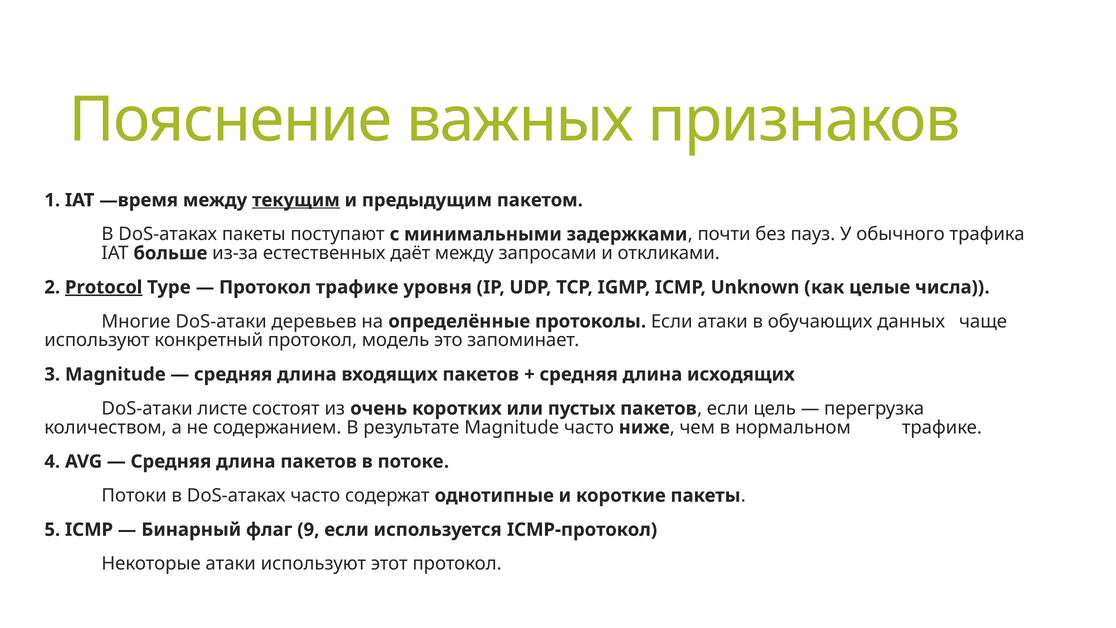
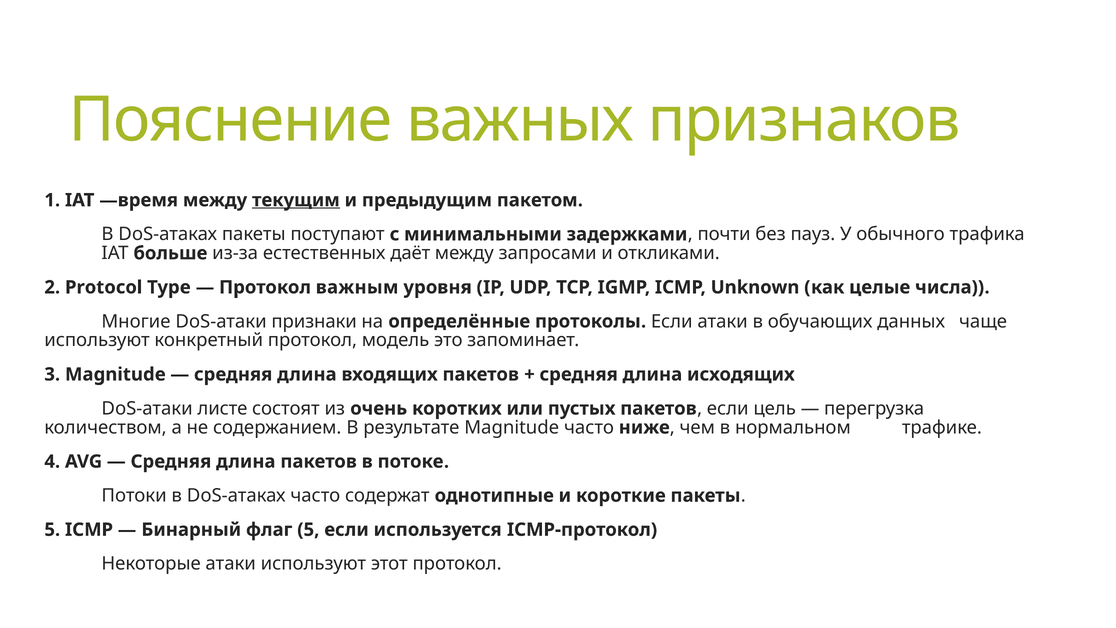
Protocol underline: present -> none (104, 287)
Протокол трафике: трафике -> важным (357, 287)
деревьев: деревьев -> признаки (314, 321)
флаг 9: 9 -> 5 (308, 530)
